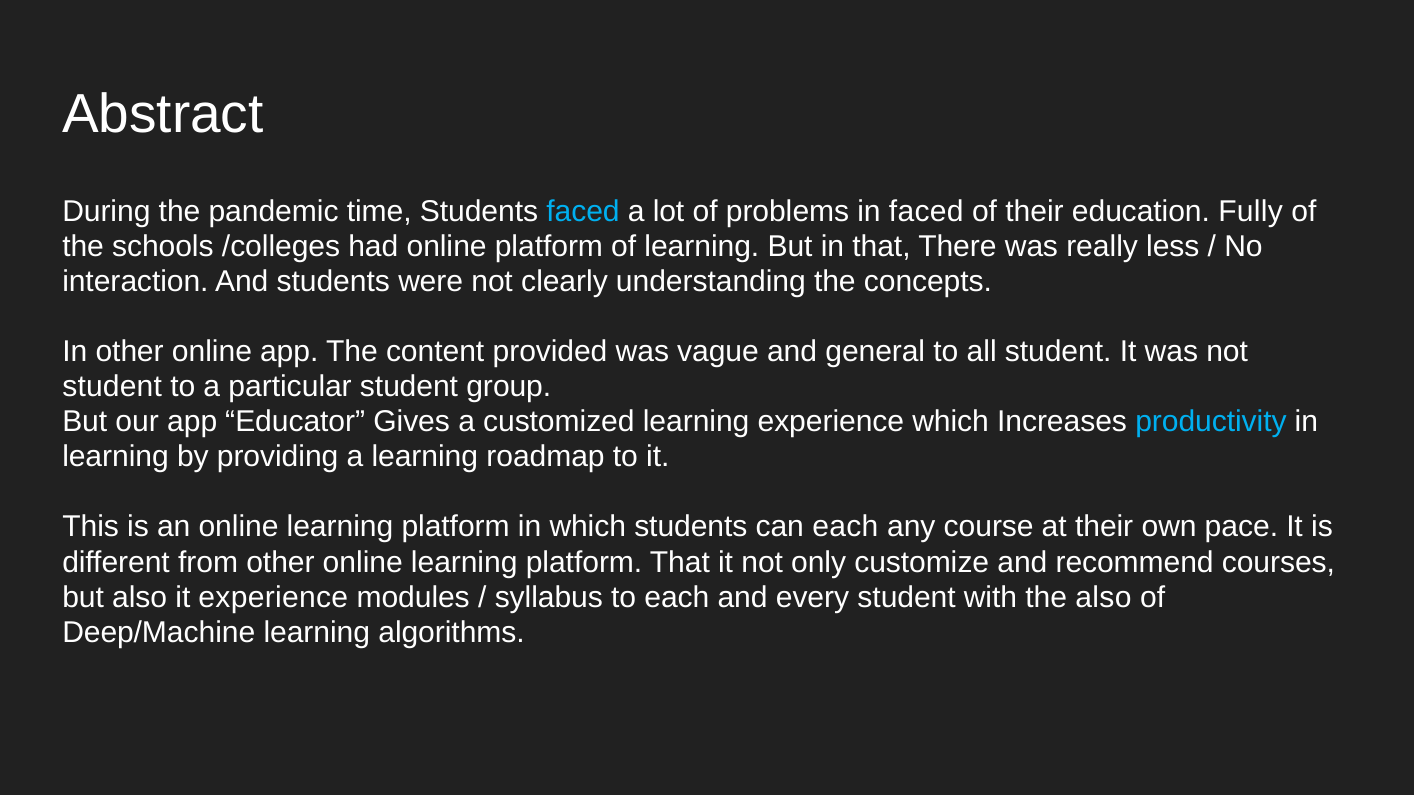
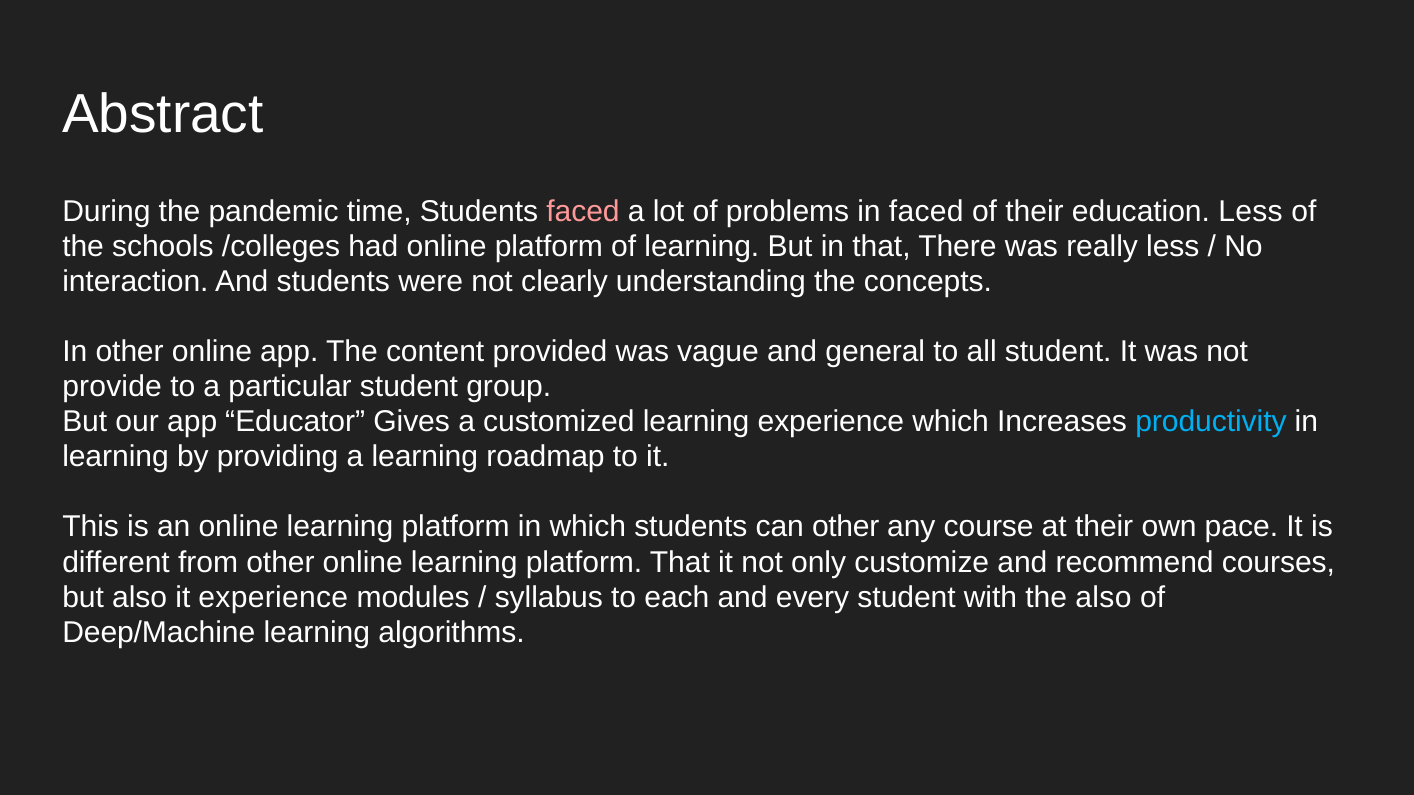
faced colour: light blue -> pink (583, 211)
education Fully: Fully -> Less (1251, 211)
student: student -> provide (112, 387)
can each: each -> other (846, 527)
